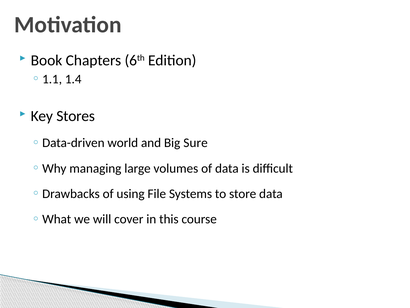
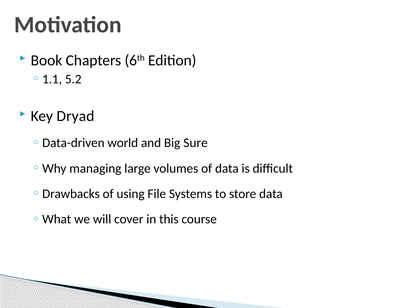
1.4: 1.4 -> 5.2 (73, 79)
Stores: Stores -> Dryad (75, 116)
